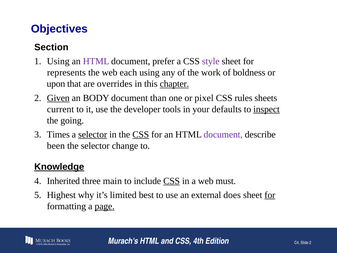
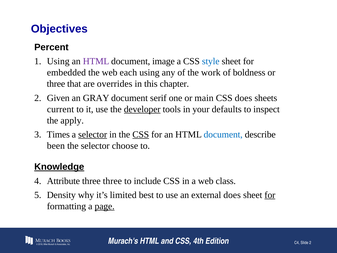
Section: Section -> Percent (51, 47)
prefer: prefer -> image (163, 61)
style colour: purple -> blue (211, 61)
represents: represents -> embedded (66, 73)
upon: upon -> three (56, 84)
chapter underline: present -> none (174, 84)
Given underline: present -> none (58, 98)
BODY: BODY -> GRAY (96, 98)
than: than -> serif (158, 98)
pixel: pixel -> main (204, 98)
CSS rules: rules -> does (243, 98)
developer underline: none -> present (142, 109)
inspect underline: present -> none (267, 109)
going: going -> apply (72, 120)
document colour: purple -> blue (223, 134)
change: change -> choose (125, 146)
Inherited: Inherited -> Attribute (63, 181)
three main: main -> three (112, 181)
CSS underline: present -> none (172, 181)
must: must -> class (226, 181)
Highest: Highest -> Density (61, 195)
